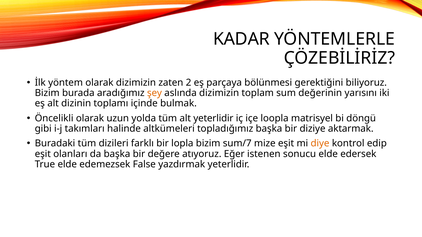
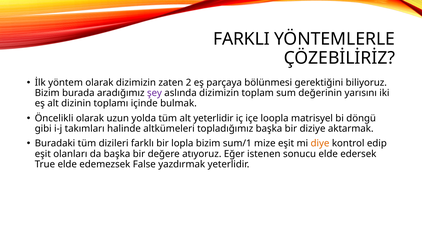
KADAR: KADAR -> FARKLI (241, 39)
şey colour: orange -> purple (154, 93)
sum/7: sum/7 -> sum/1 (237, 144)
